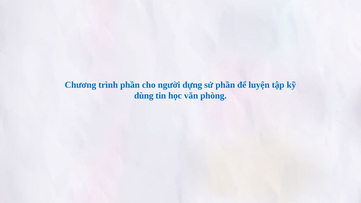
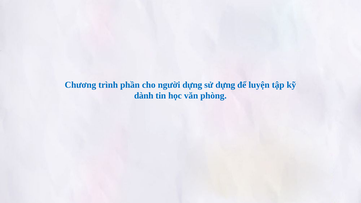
sử phần: phần -> dựng (225, 85)
dùng: dùng -> dành (144, 96)
